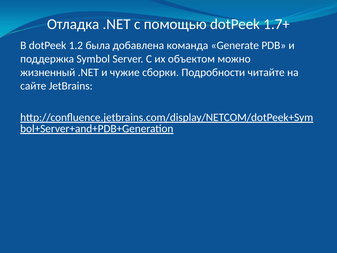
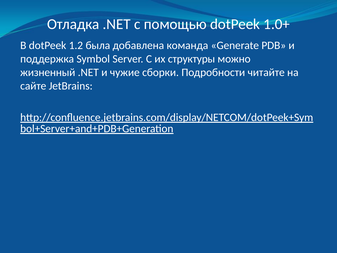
1.7+: 1.7+ -> 1.0+ (277, 24)
объектом: объектом -> структуры (192, 59)
